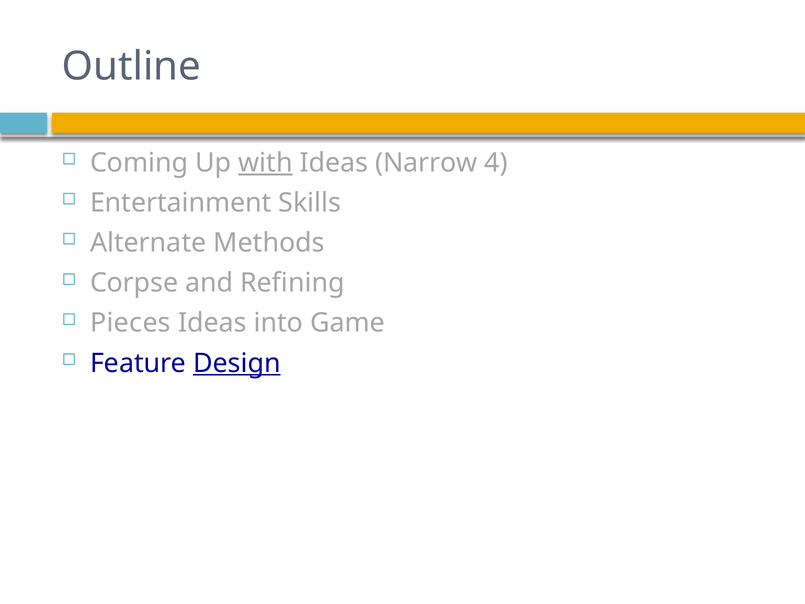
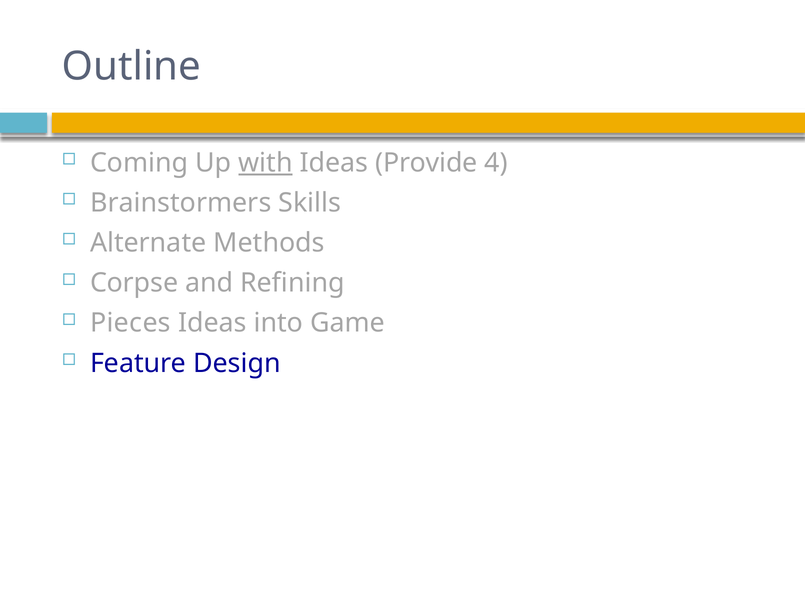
Narrow: Narrow -> Provide (426, 163)
Entertainment: Entertainment -> Brainstormers (181, 203)
Design underline: present -> none (237, 363)
